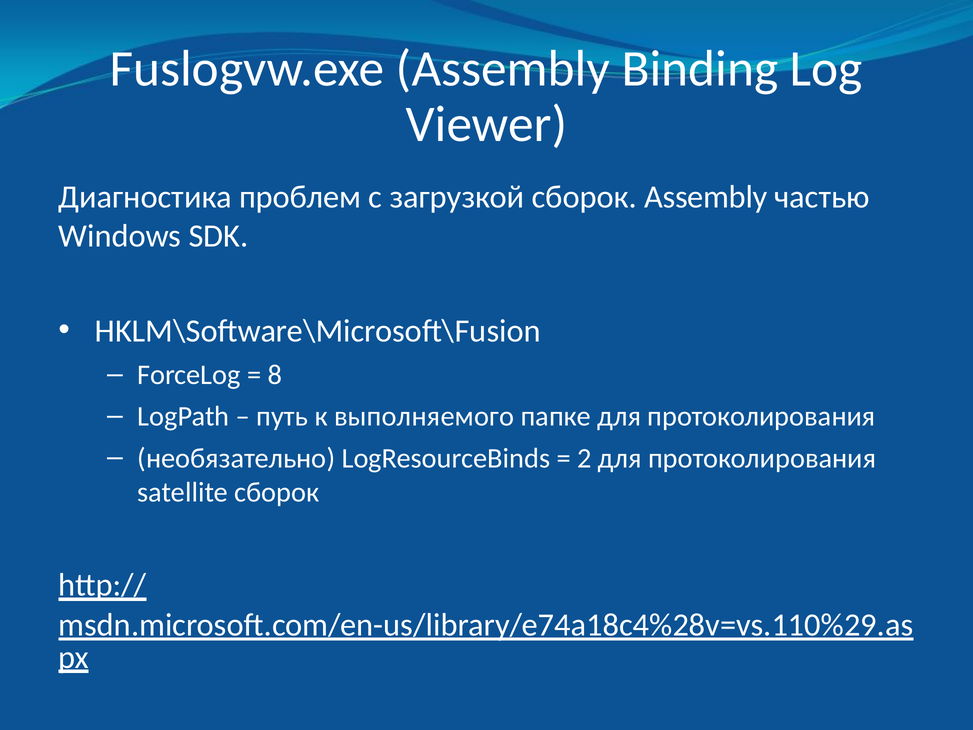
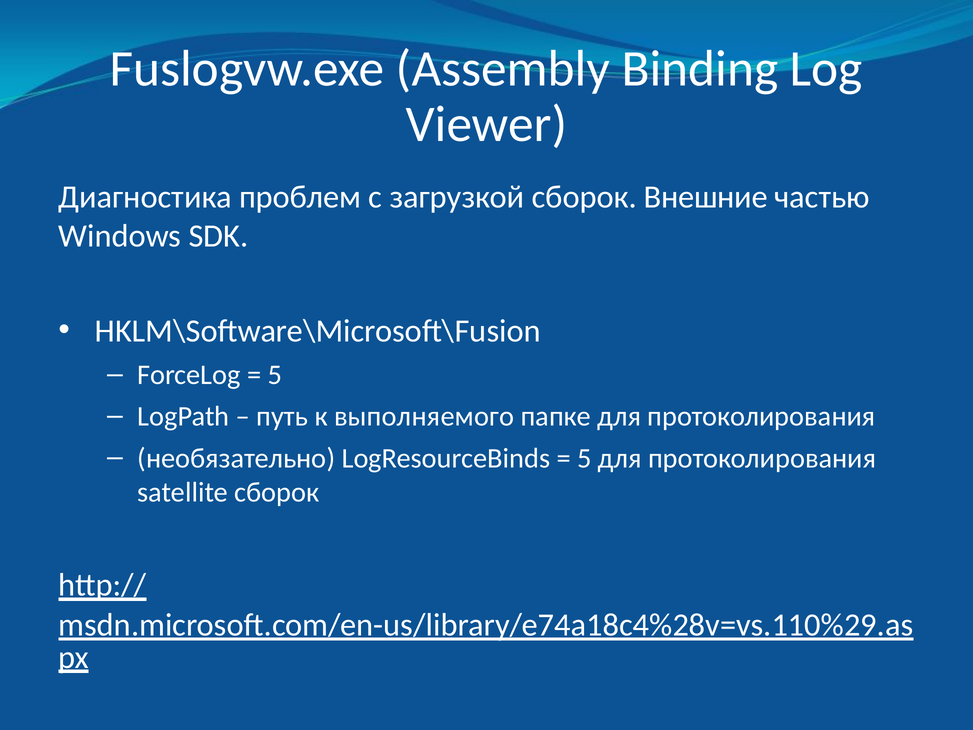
сборок Assembly: Assembly -> Внешние (706, 197)
8: 8 -> 5 (275, 375)
2: 2 -> 5 (584, 458)
